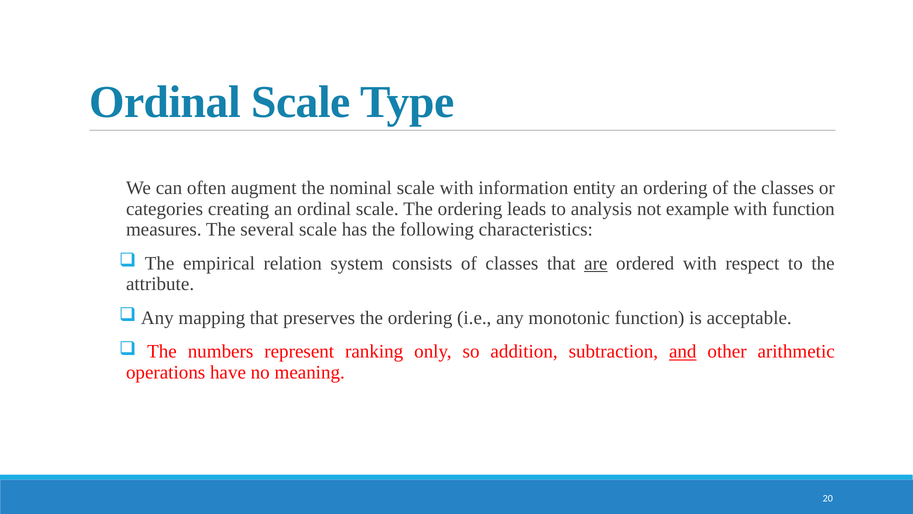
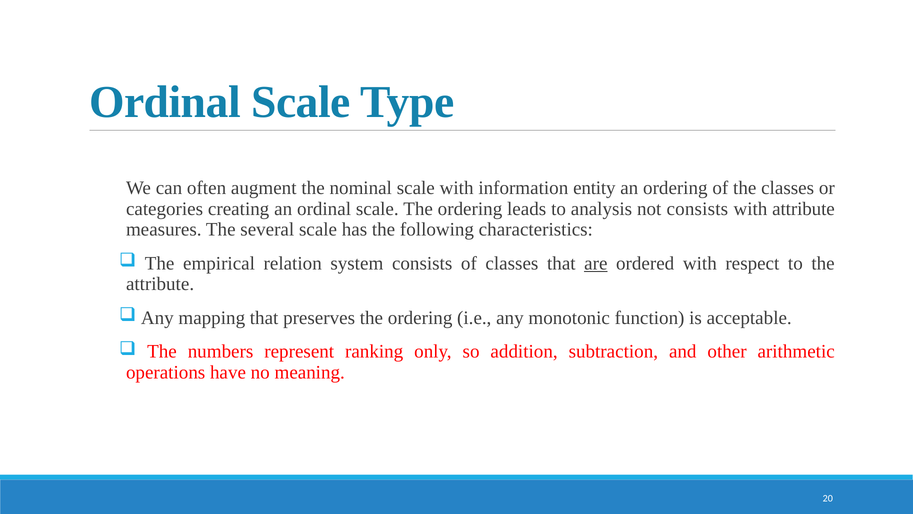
not example: example -> consists (697, 209)
with function: function -> attribute (803, 209)
and underline: present -> none (683, 351)
